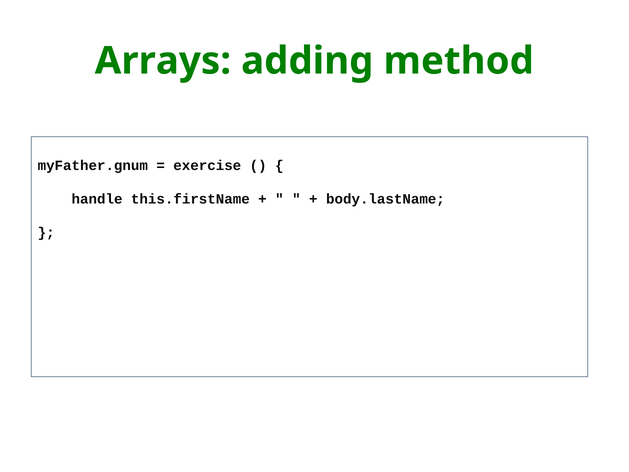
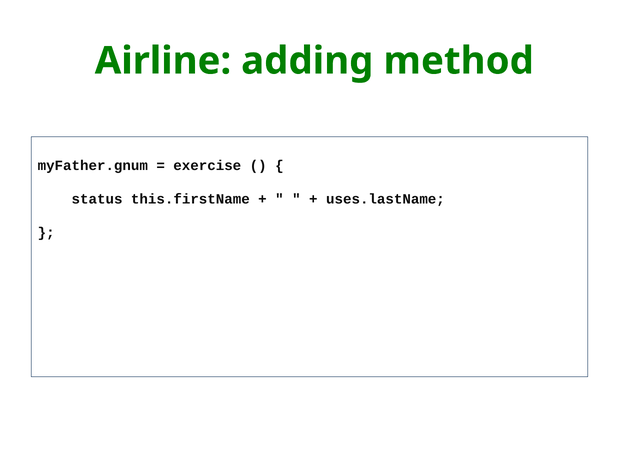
Arrays: Arrays -> Airline (163, 61)
handle: handle -> status (97, 199)
body.lastName: body.lastName -> uses.lastName (385, 199)
